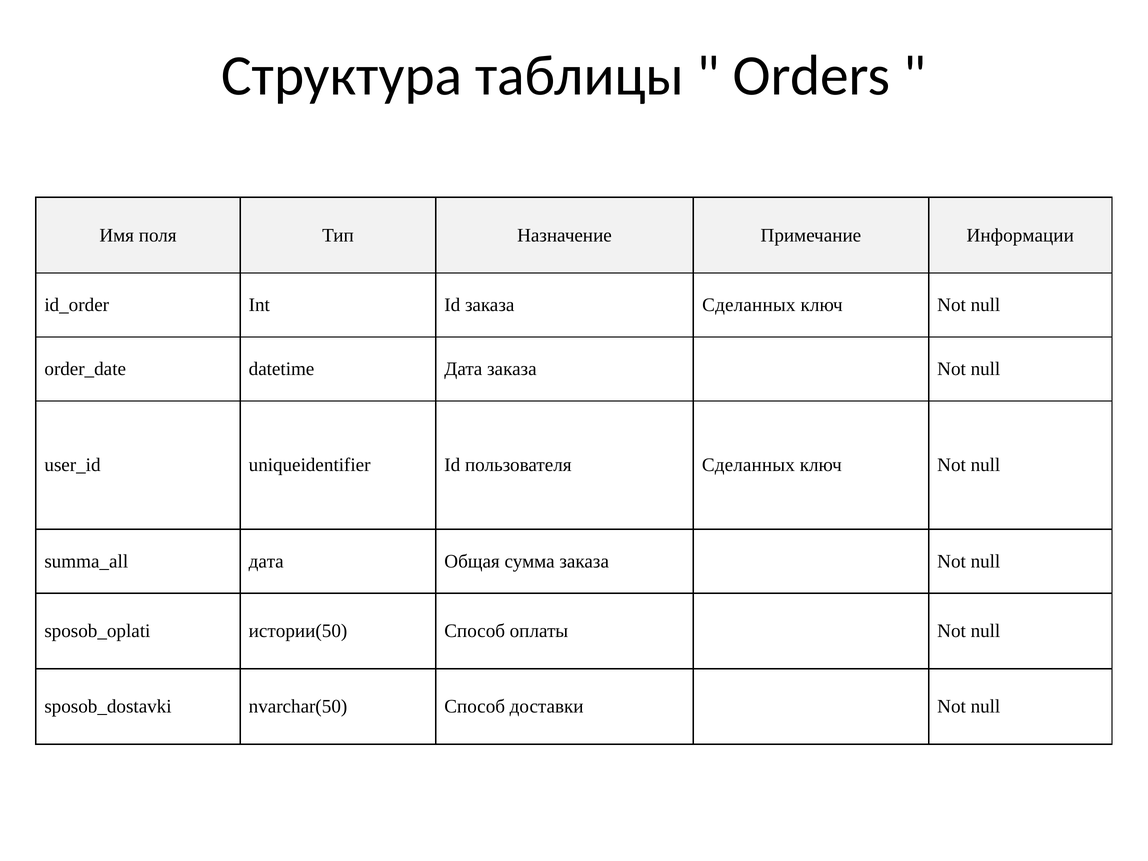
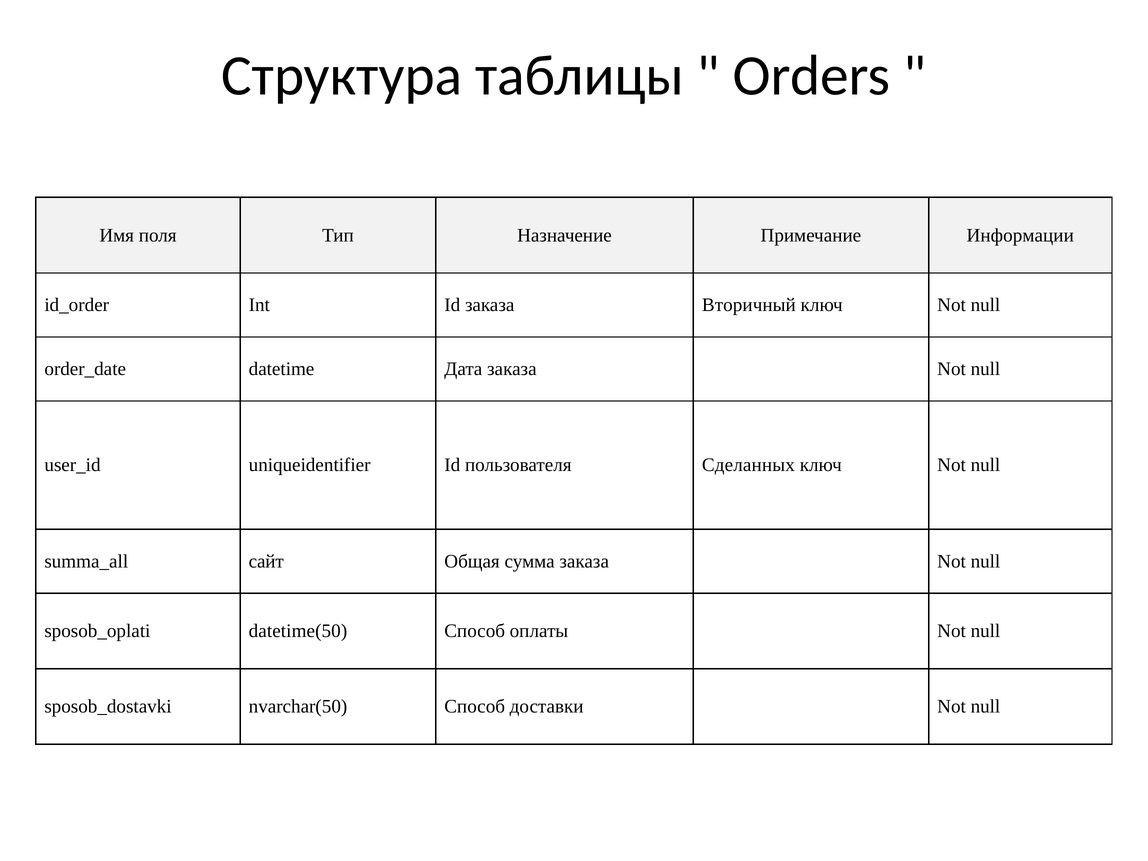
заказа Сделанных: Сделанных -> Вторичный (749, 305)
дата: дата -> сайт (266, 561)
истории(50: истории(50 -> datetime(50 (298, 631)
